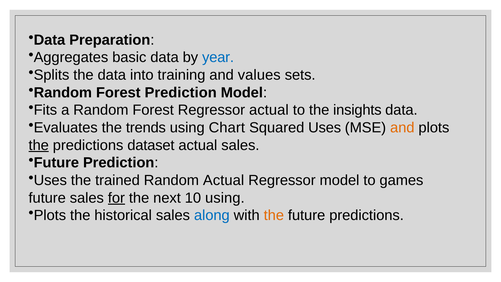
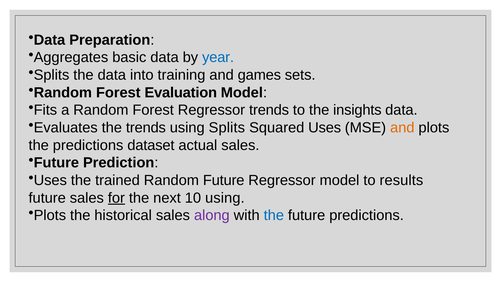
values: values -> games (259, 75)
Forest Prediction: Prediction -> Evaluation (181, 93)
Regressor actual: actual -> trends (269, 110)
using Chart: Chart -> Splits (227, 128)
the underline: present -> none (39, 145)
Random Actual: Actual -> Future (224, 180)
games: games -> results (401, 180)
along colour: blue -> purple (212, 215)
the colour: orange -> blue (274, 215)
